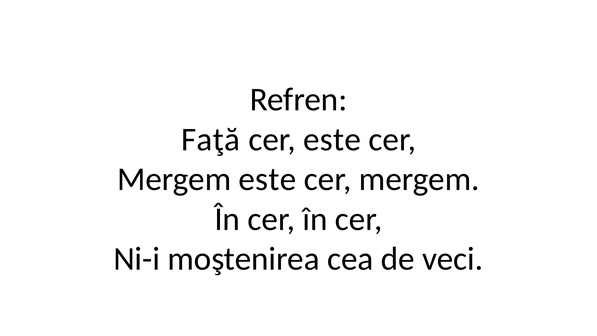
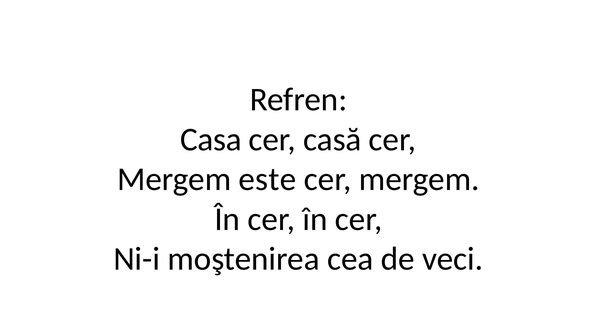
Faţă: Faţă -> Casa (211, 139)
cer este: este -> casă (332, 139)
